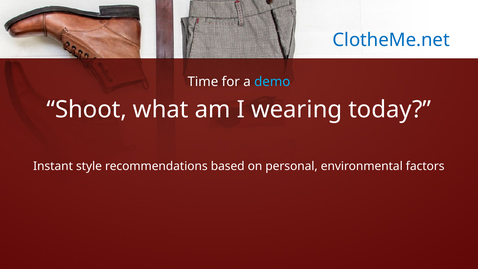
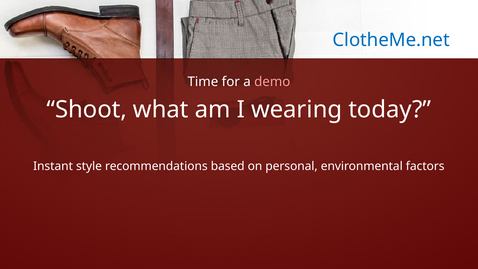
demo colour: light blue -> pink (272, 82)
